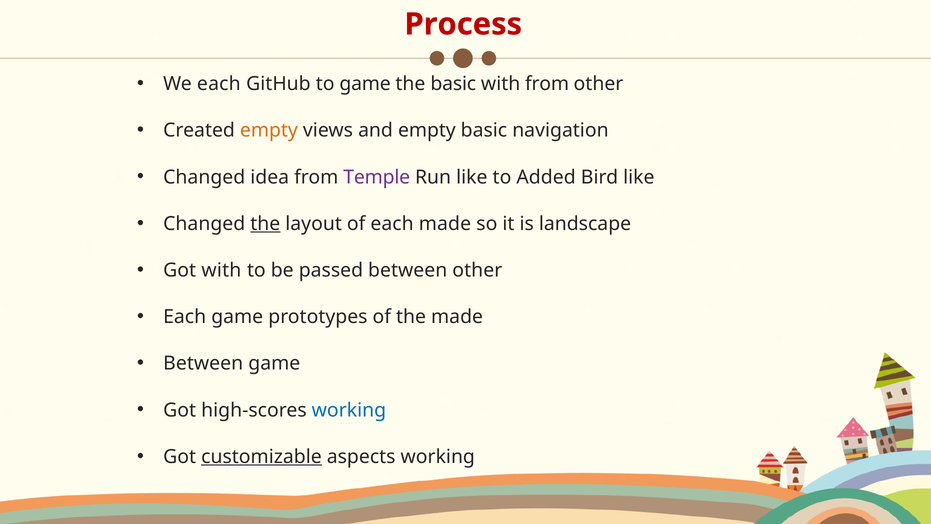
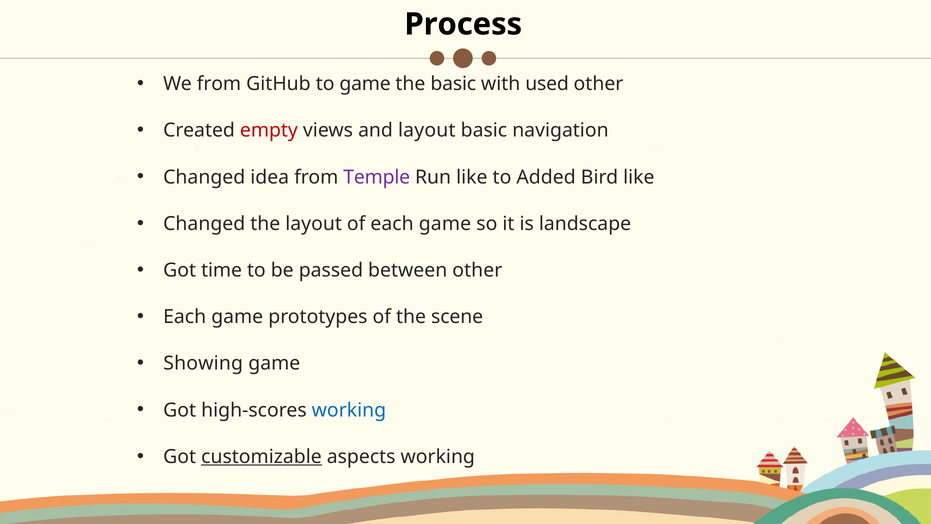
Process colour: red -> black (463, 24)
We each: each -> from (219, 84)
with from: from -> used (547, 84)
empty colour: orange -> red (269, 130)
and empty: empty -> layout (427, 130)
the underline: present -> none (265, 224)
of each made: made -> game (445, 224)
Got with: with -> time (222, 270)
the made: made -> scene (457, 317)
Between: Between -> Showing (203, 363)
